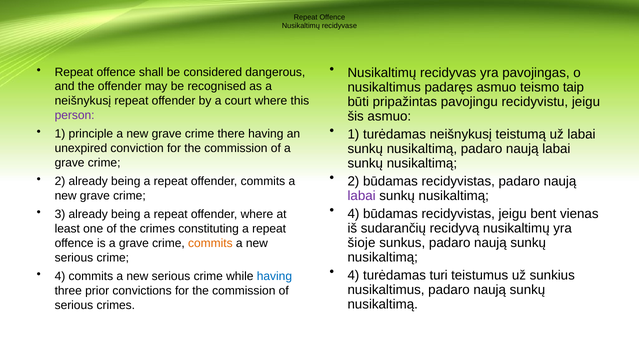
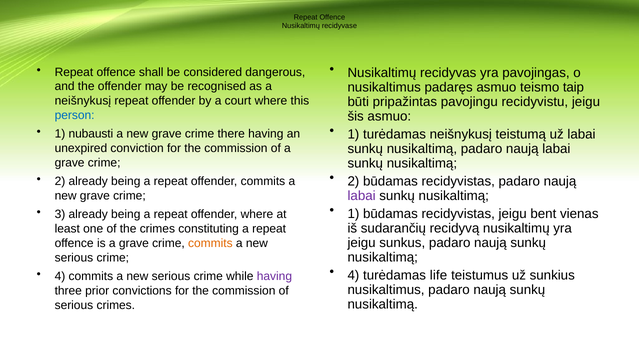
person colour: purple -> blue (75, 115)
principle: principle -> nubausti (91, 134)
4: 4 -> 1 (353, 214)
šioje: šioje -> jeigu (362, 242)
turi: turi -> life (439, 275)
having colour: blue -> purple (274, 276)
